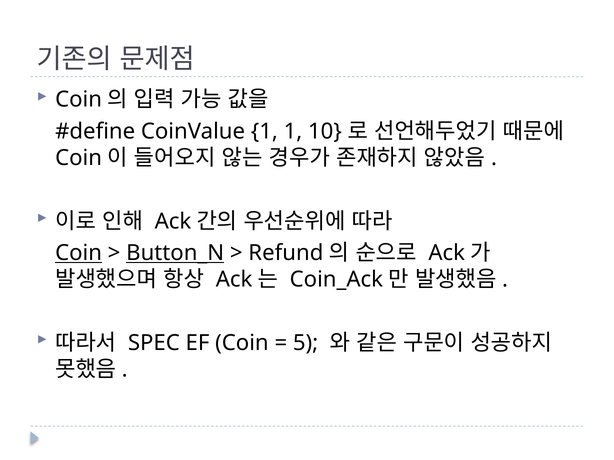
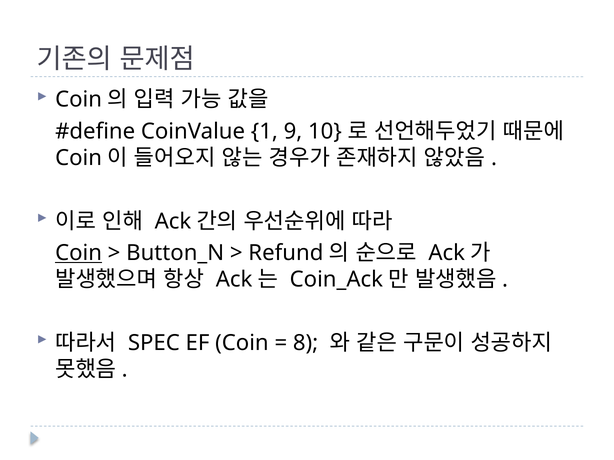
1 1: 1 -> 9 (293, 131)
Button_N underline: present -> none (175, 253)
5: 5 -> 8 (306, 343)
